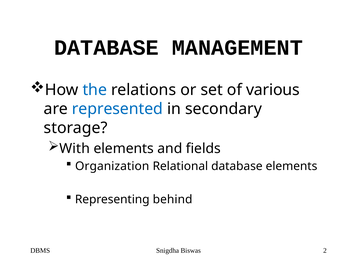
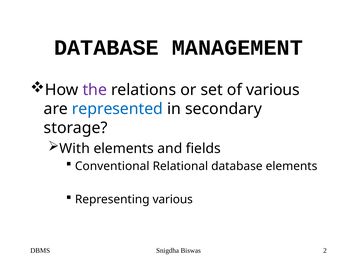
the colour: blue -> purple (95, 90)
Organization: Organization -> Conventional (112, 166)
Representing behind: behind -> various (173, 199)
